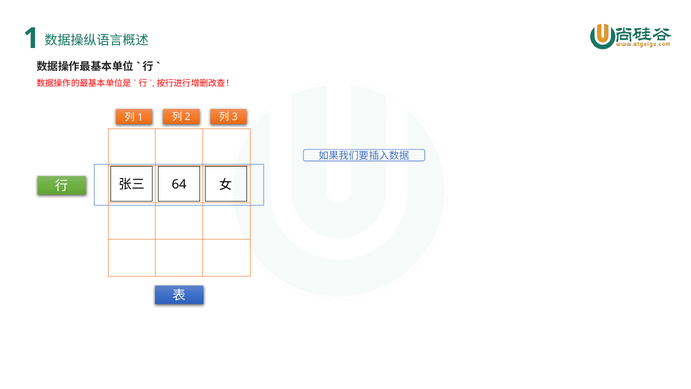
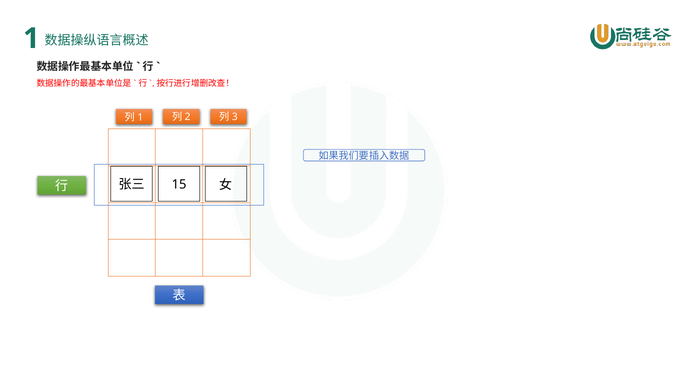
64: 64 -> 15 (179, 185)
